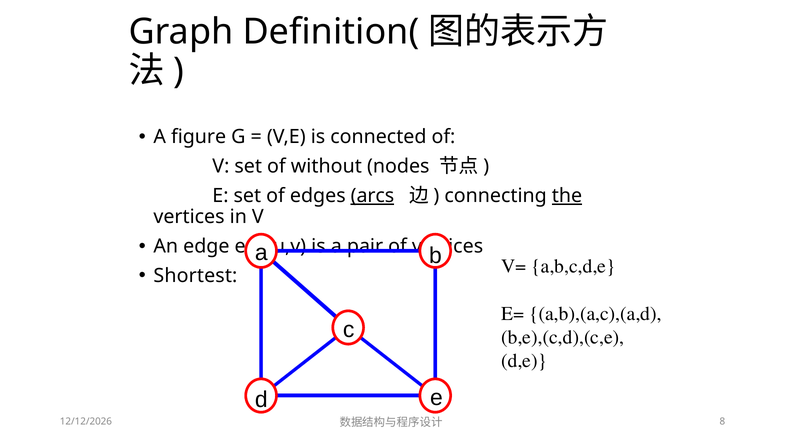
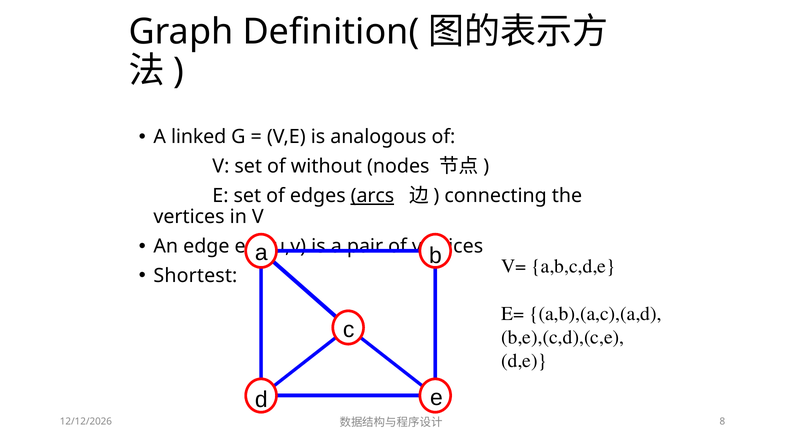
figure: figure -> linked (199, 137)
connected: connected -> analogous (378, 137)
the underline: present -> none (567, 196)
